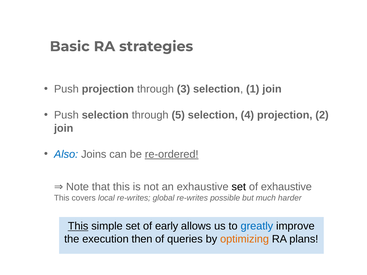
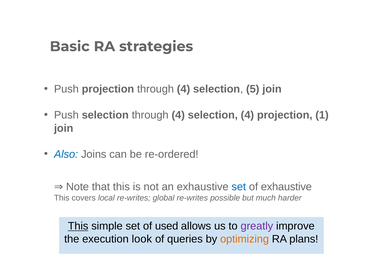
projection through 3: 3 -> 4 (184, 89)
1: 1 -> 5 (253, 89)
selection through 5: 5 -> 4 (178, 115)
2: 2 -> 1 (322, 115)
re-ordered underline: present -> none (172, 154)
set colour: black -> blue (239, 187)
early: early -> used (167, 226)
greatly colour: blue -> purple (257, 226)
then: then -> look (142, 239)
